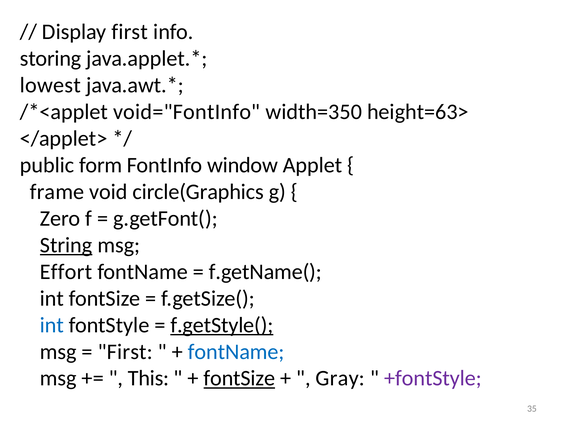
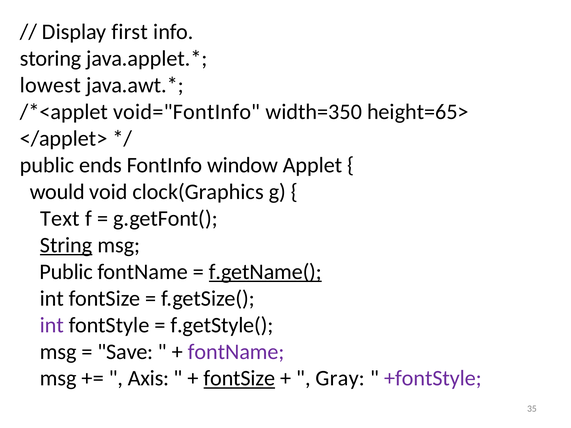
height=63>: height=63> -> height=65> (418, 112)
form: form -> ends (101, 165)
frame: frame -> would (57, 192)
circle(Graphics: circle(Graphics -> clock(Graphics (198, 192)
Zero: Zero -> Text (60, 219)
Effort: Effort -> Public (66, 272)
f.getName( underline: none -> present (265, 272)
int colour: blue -> purple (52, 325)
f.getStyle( underline: present -> none (222, 325)
First: First -> Save (125, 352)
fontName colour: blue -> purple (236, 352)
This: This -> Axis (149, 379)
